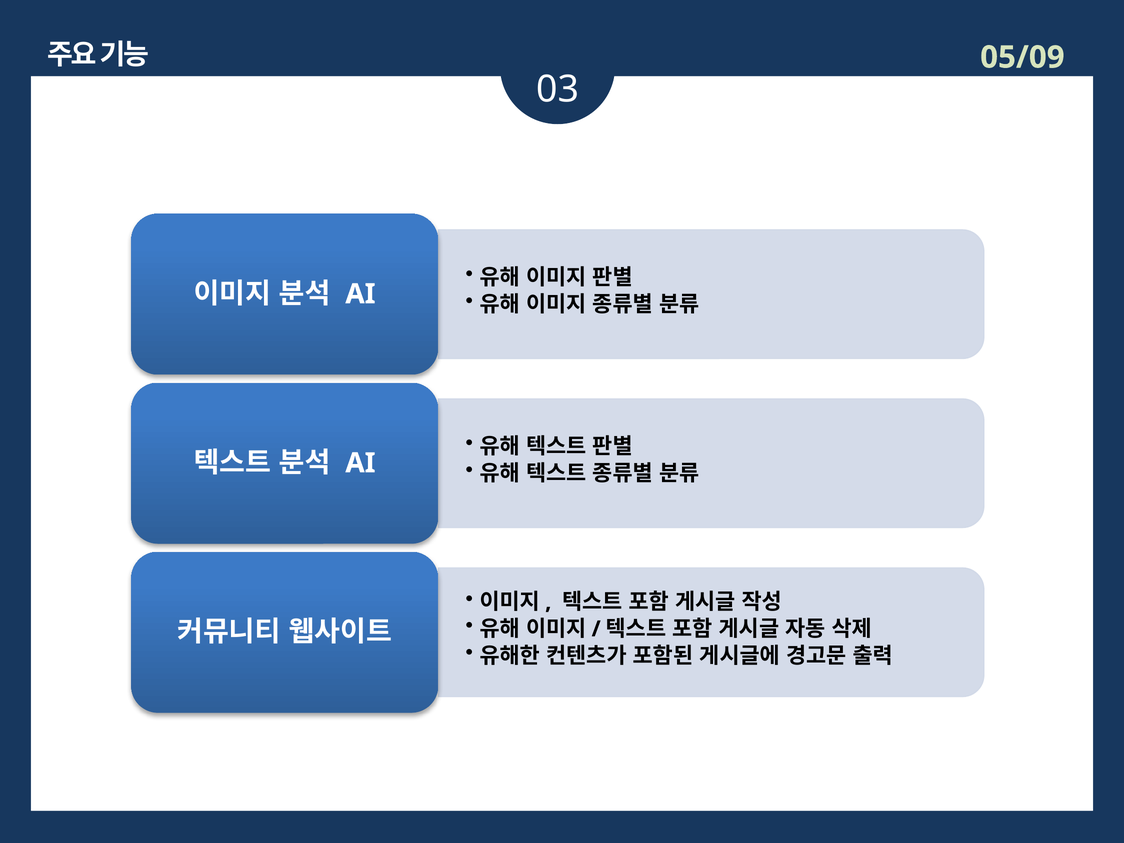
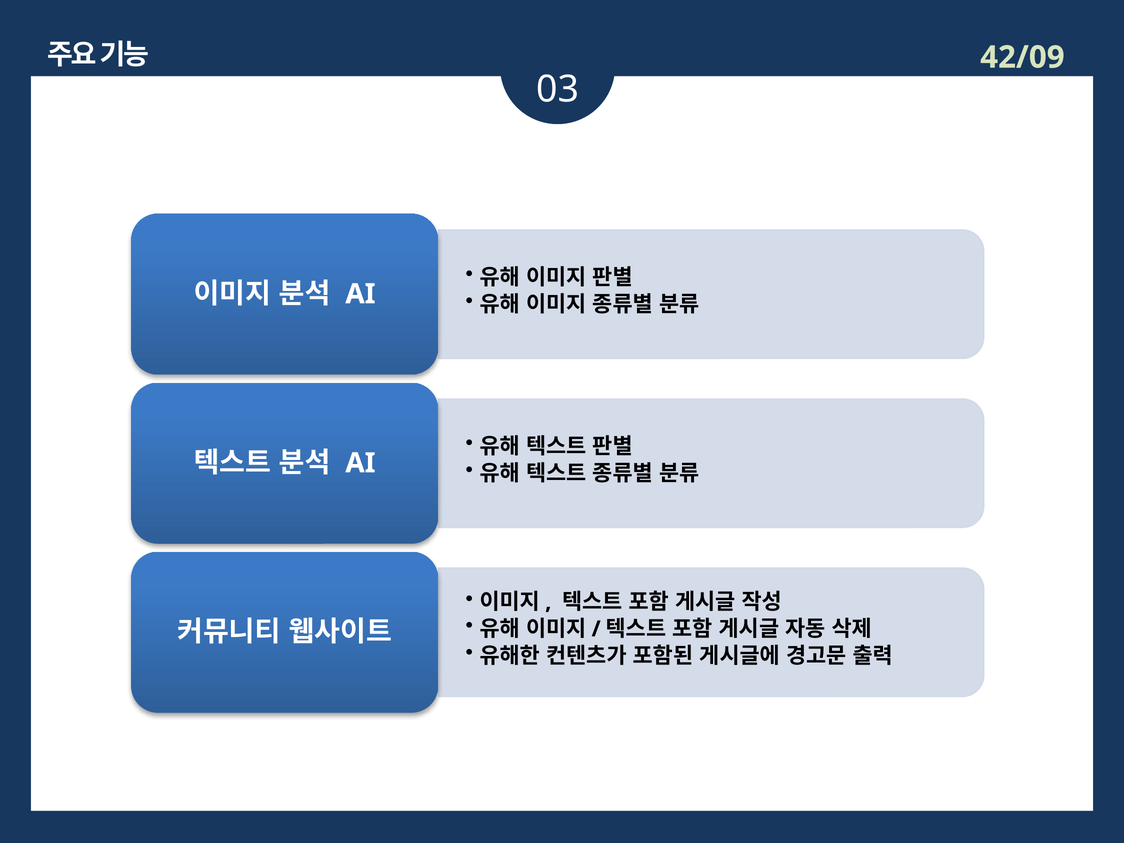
05/09: 05/09 -> 42/09 (1022, 57)
